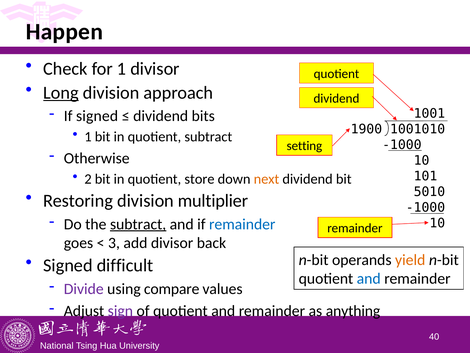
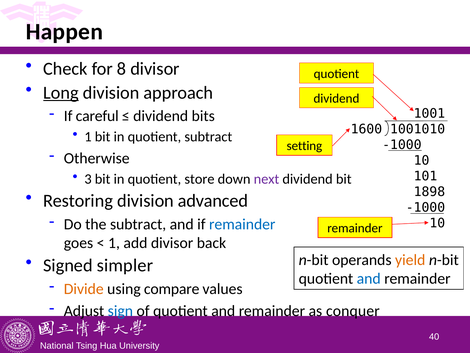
for 1: 1 -> 8 (122, 69)
If signed: signed -> careful (97, 116)
1900: 1900 -> 1600 (366, 129)
2: 2 -> 3 (88, 179)
next colour: orange -> purple (267, 179)
5010: 5010 -> 1898 (429, 192)
multiplier: multiplier -> advanced (213, 201)
subtract underline: present -> none (138, 224)
3: 3 -> 1 (114, 243)
difficult: difficult -> simpler (125, 265)
Divide colour: purple -> orange (84, 289)
sign colour: purple -> blue (120, 310)
anything: anything -> conquer (353, 310)
